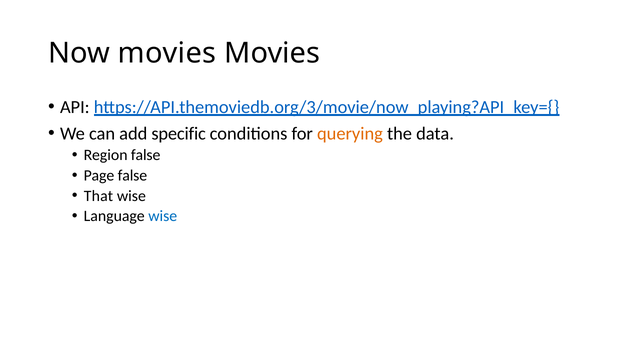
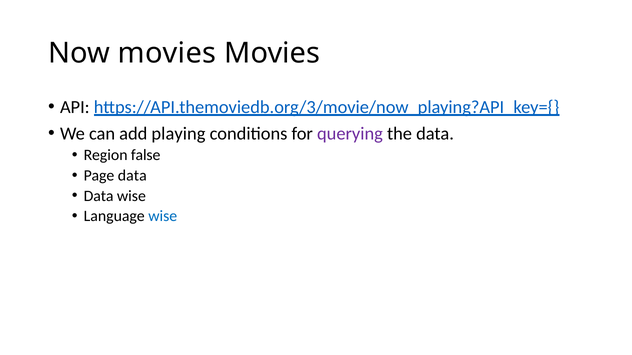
specific: specific -> playing (179, 134)
querying colour: orange -> purple (350, 134)
Page false: false -> data (132, 176)
That: That -> Data (99, 196)
